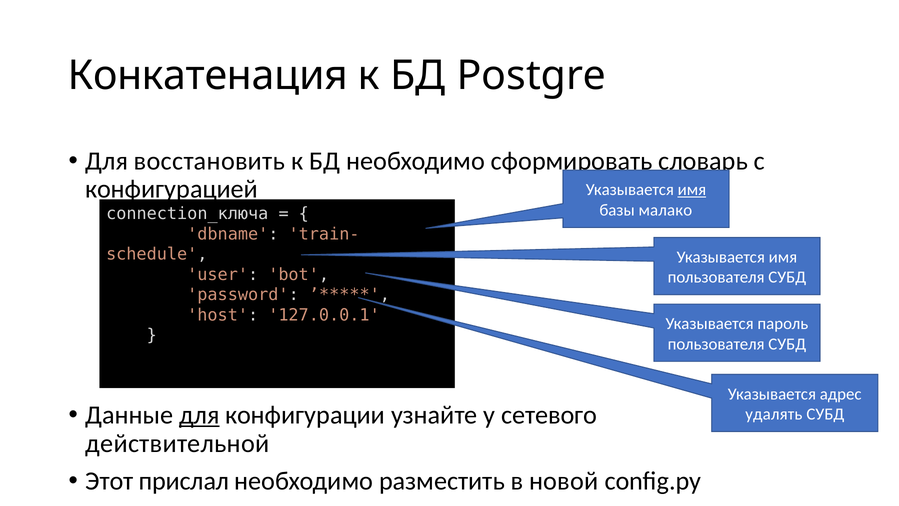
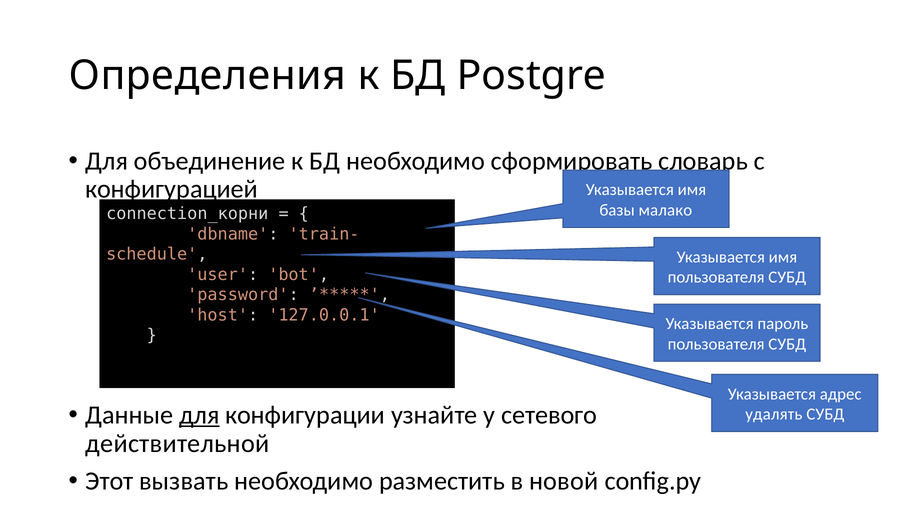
Конкатенация: Конкатенация -> Определения (208, 76)
восстановить: восстановить -> объединение (210, 161)
имя underline: present -> none (692, 190)
connection_ключа: connection_ключа -> connection_корни (187, 214)
прислал: прислал -> вызвать (184, 481)
